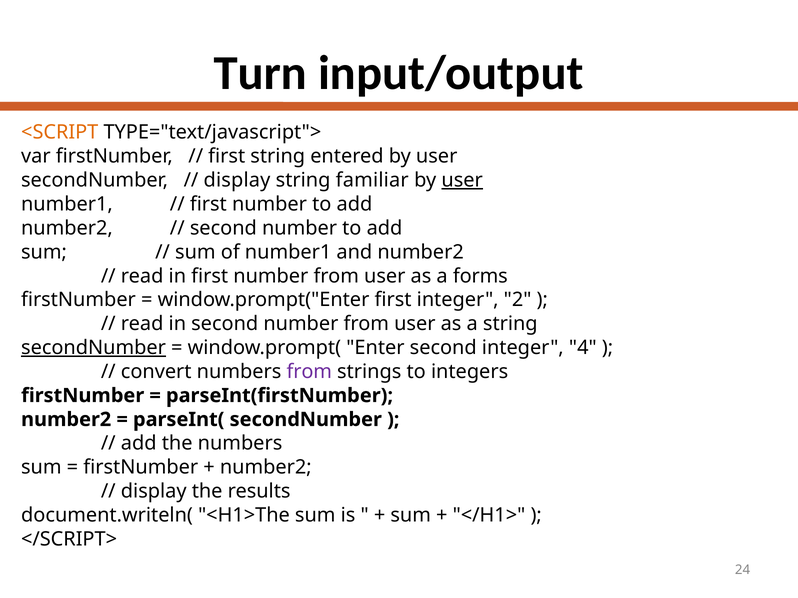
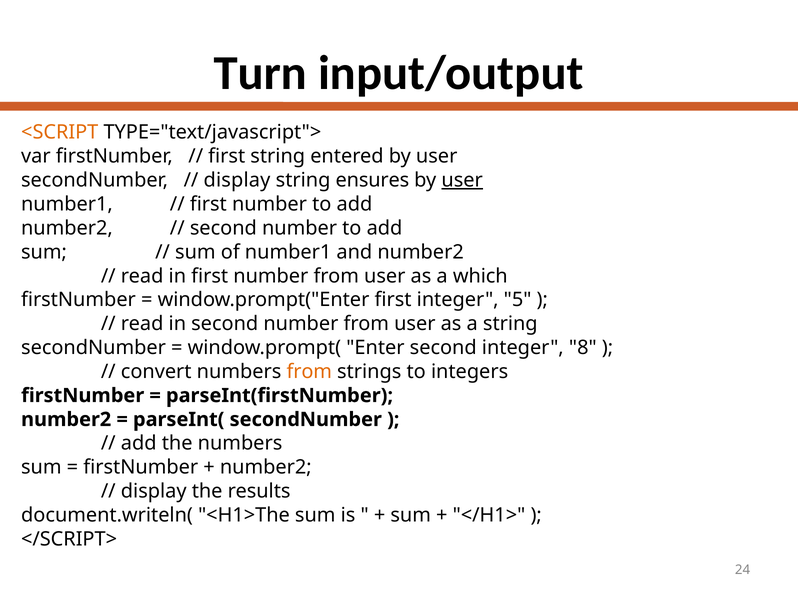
familiar: familiar -> ensures (372, 180)
forms: forms -> which (480, 276)
2: 2 -> 5 (518, 300)
secondNumber underline: present -> none (93, 348)
4: 4 -> 8 (583, 348)
from colour: purple -> orange (309, 372)
